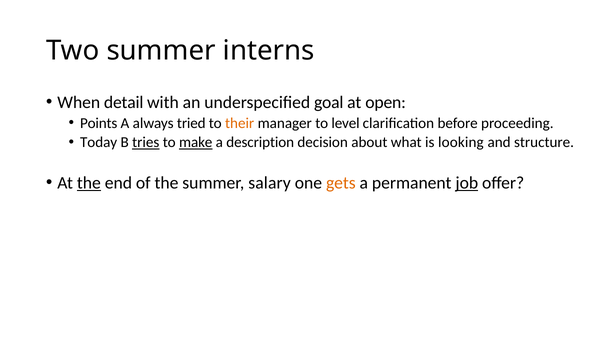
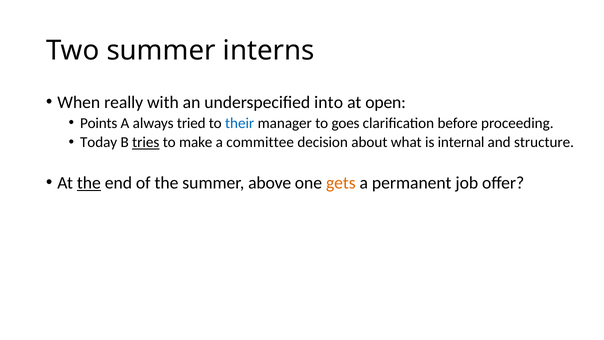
detail: detail -> really (124, 102)
goal: goal -> into (329, 102)
their colour: orange -> blue (240, 123)
level: level -> goes (346, 123)
make underline: present -> none (196, 142)
description: description -> committee (260, 142)
looking: looking -> internal (461, 142)
salary: salary -> above (270, 183)
job underline: present -> none (467, 183)
